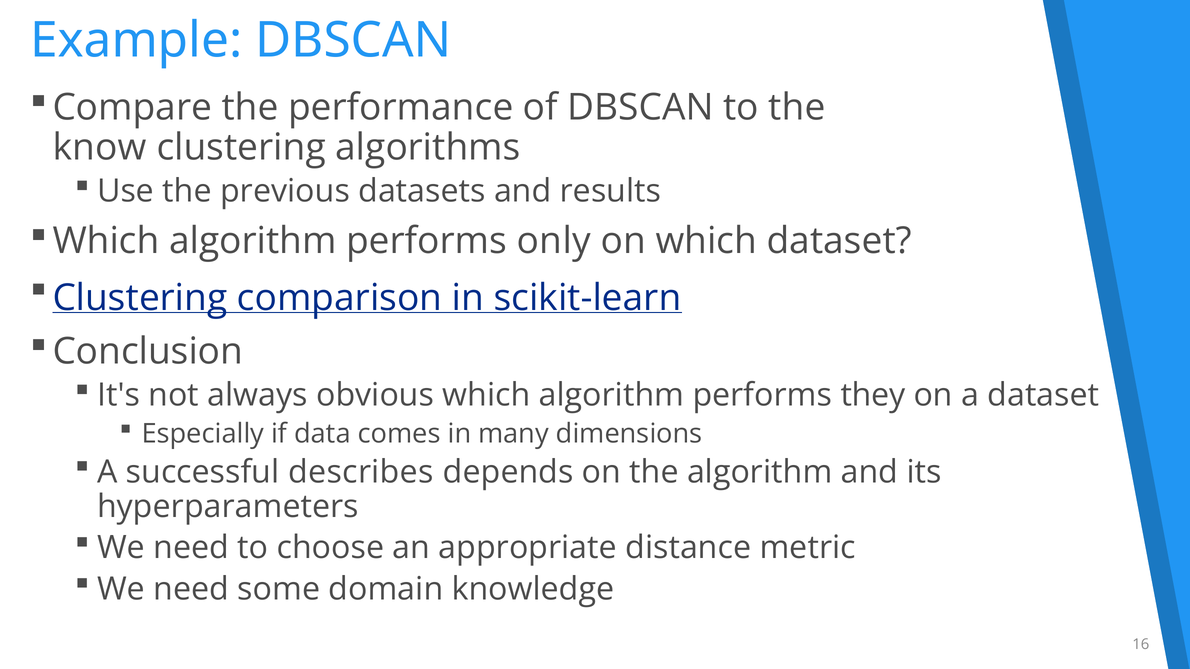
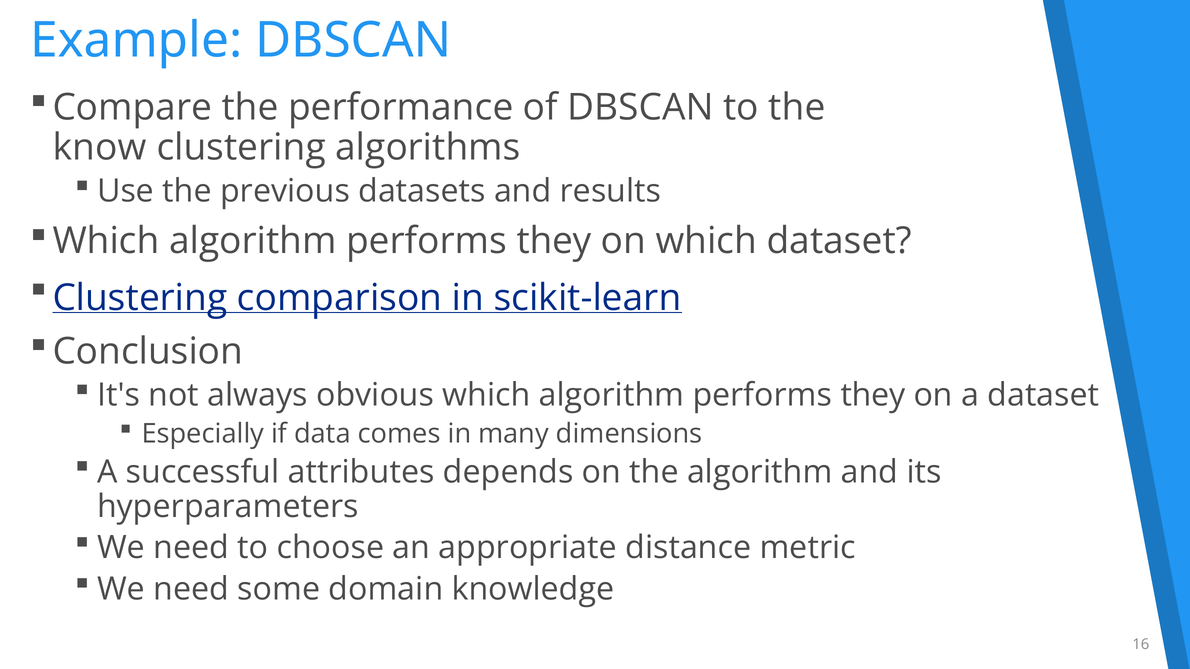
only: only -> they (554, 241)
describes: describes -> attributes (361, 472)
